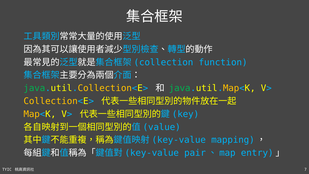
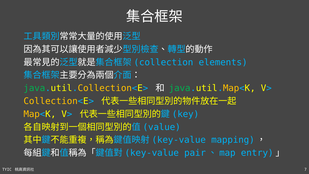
function: function -> elements (223, 62)
